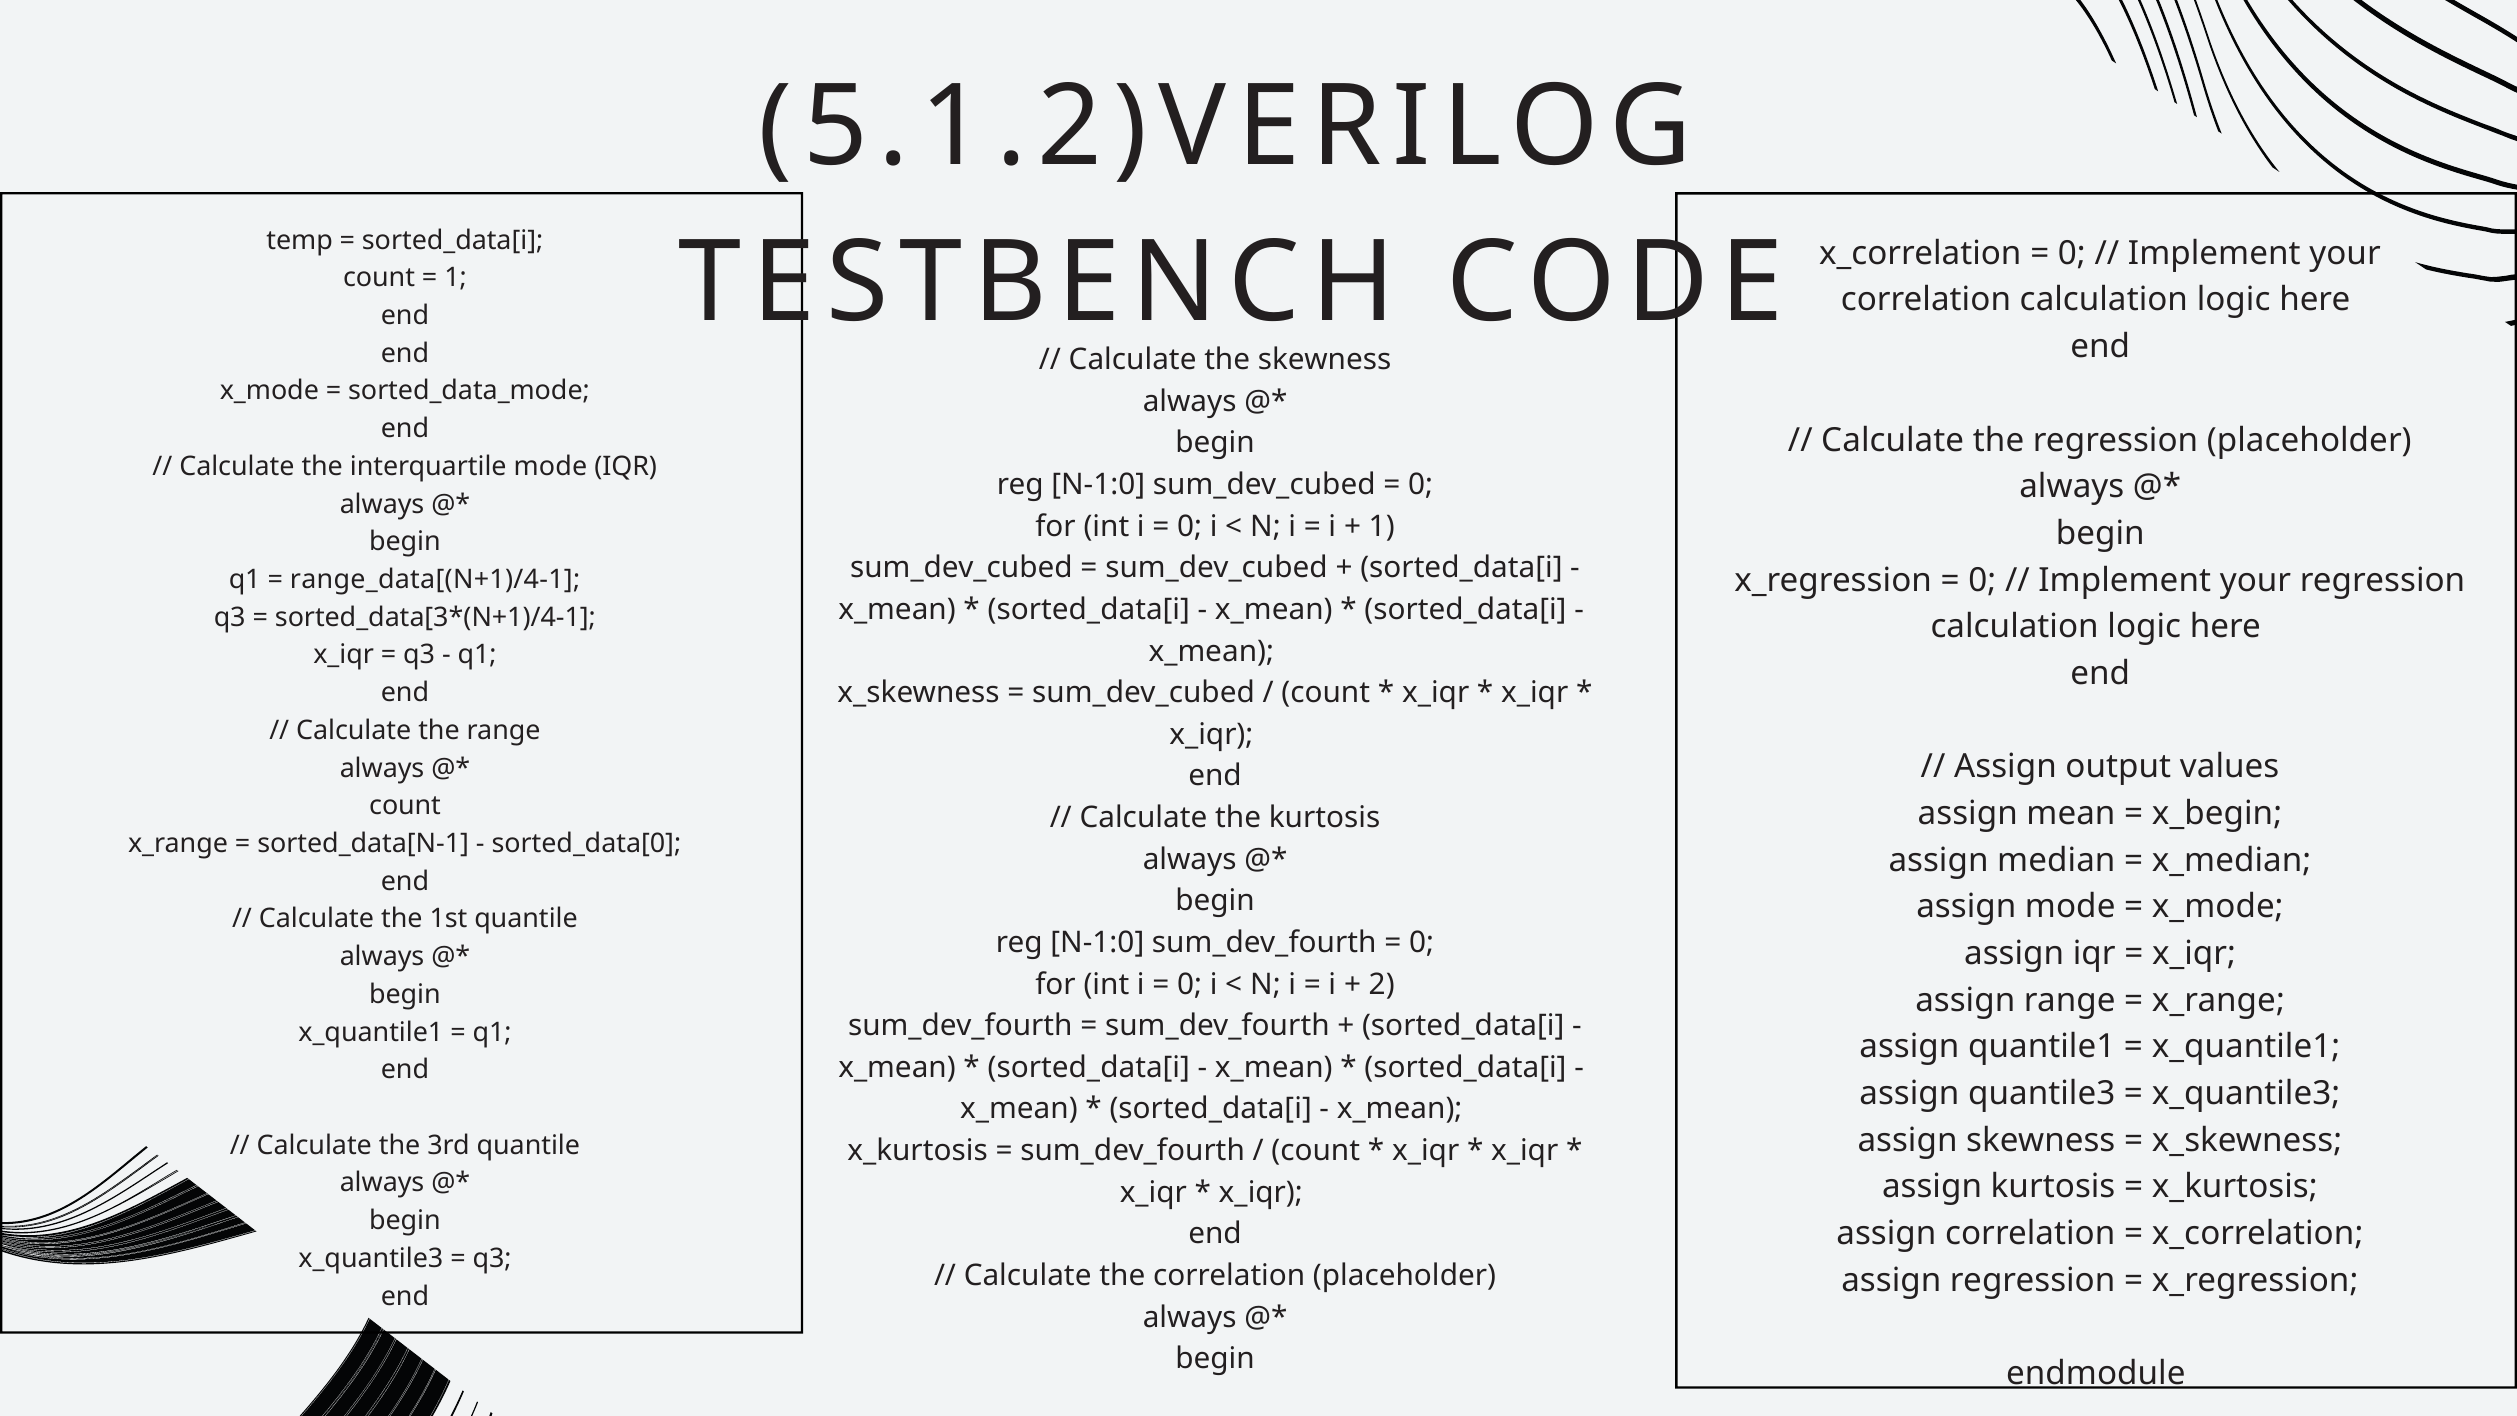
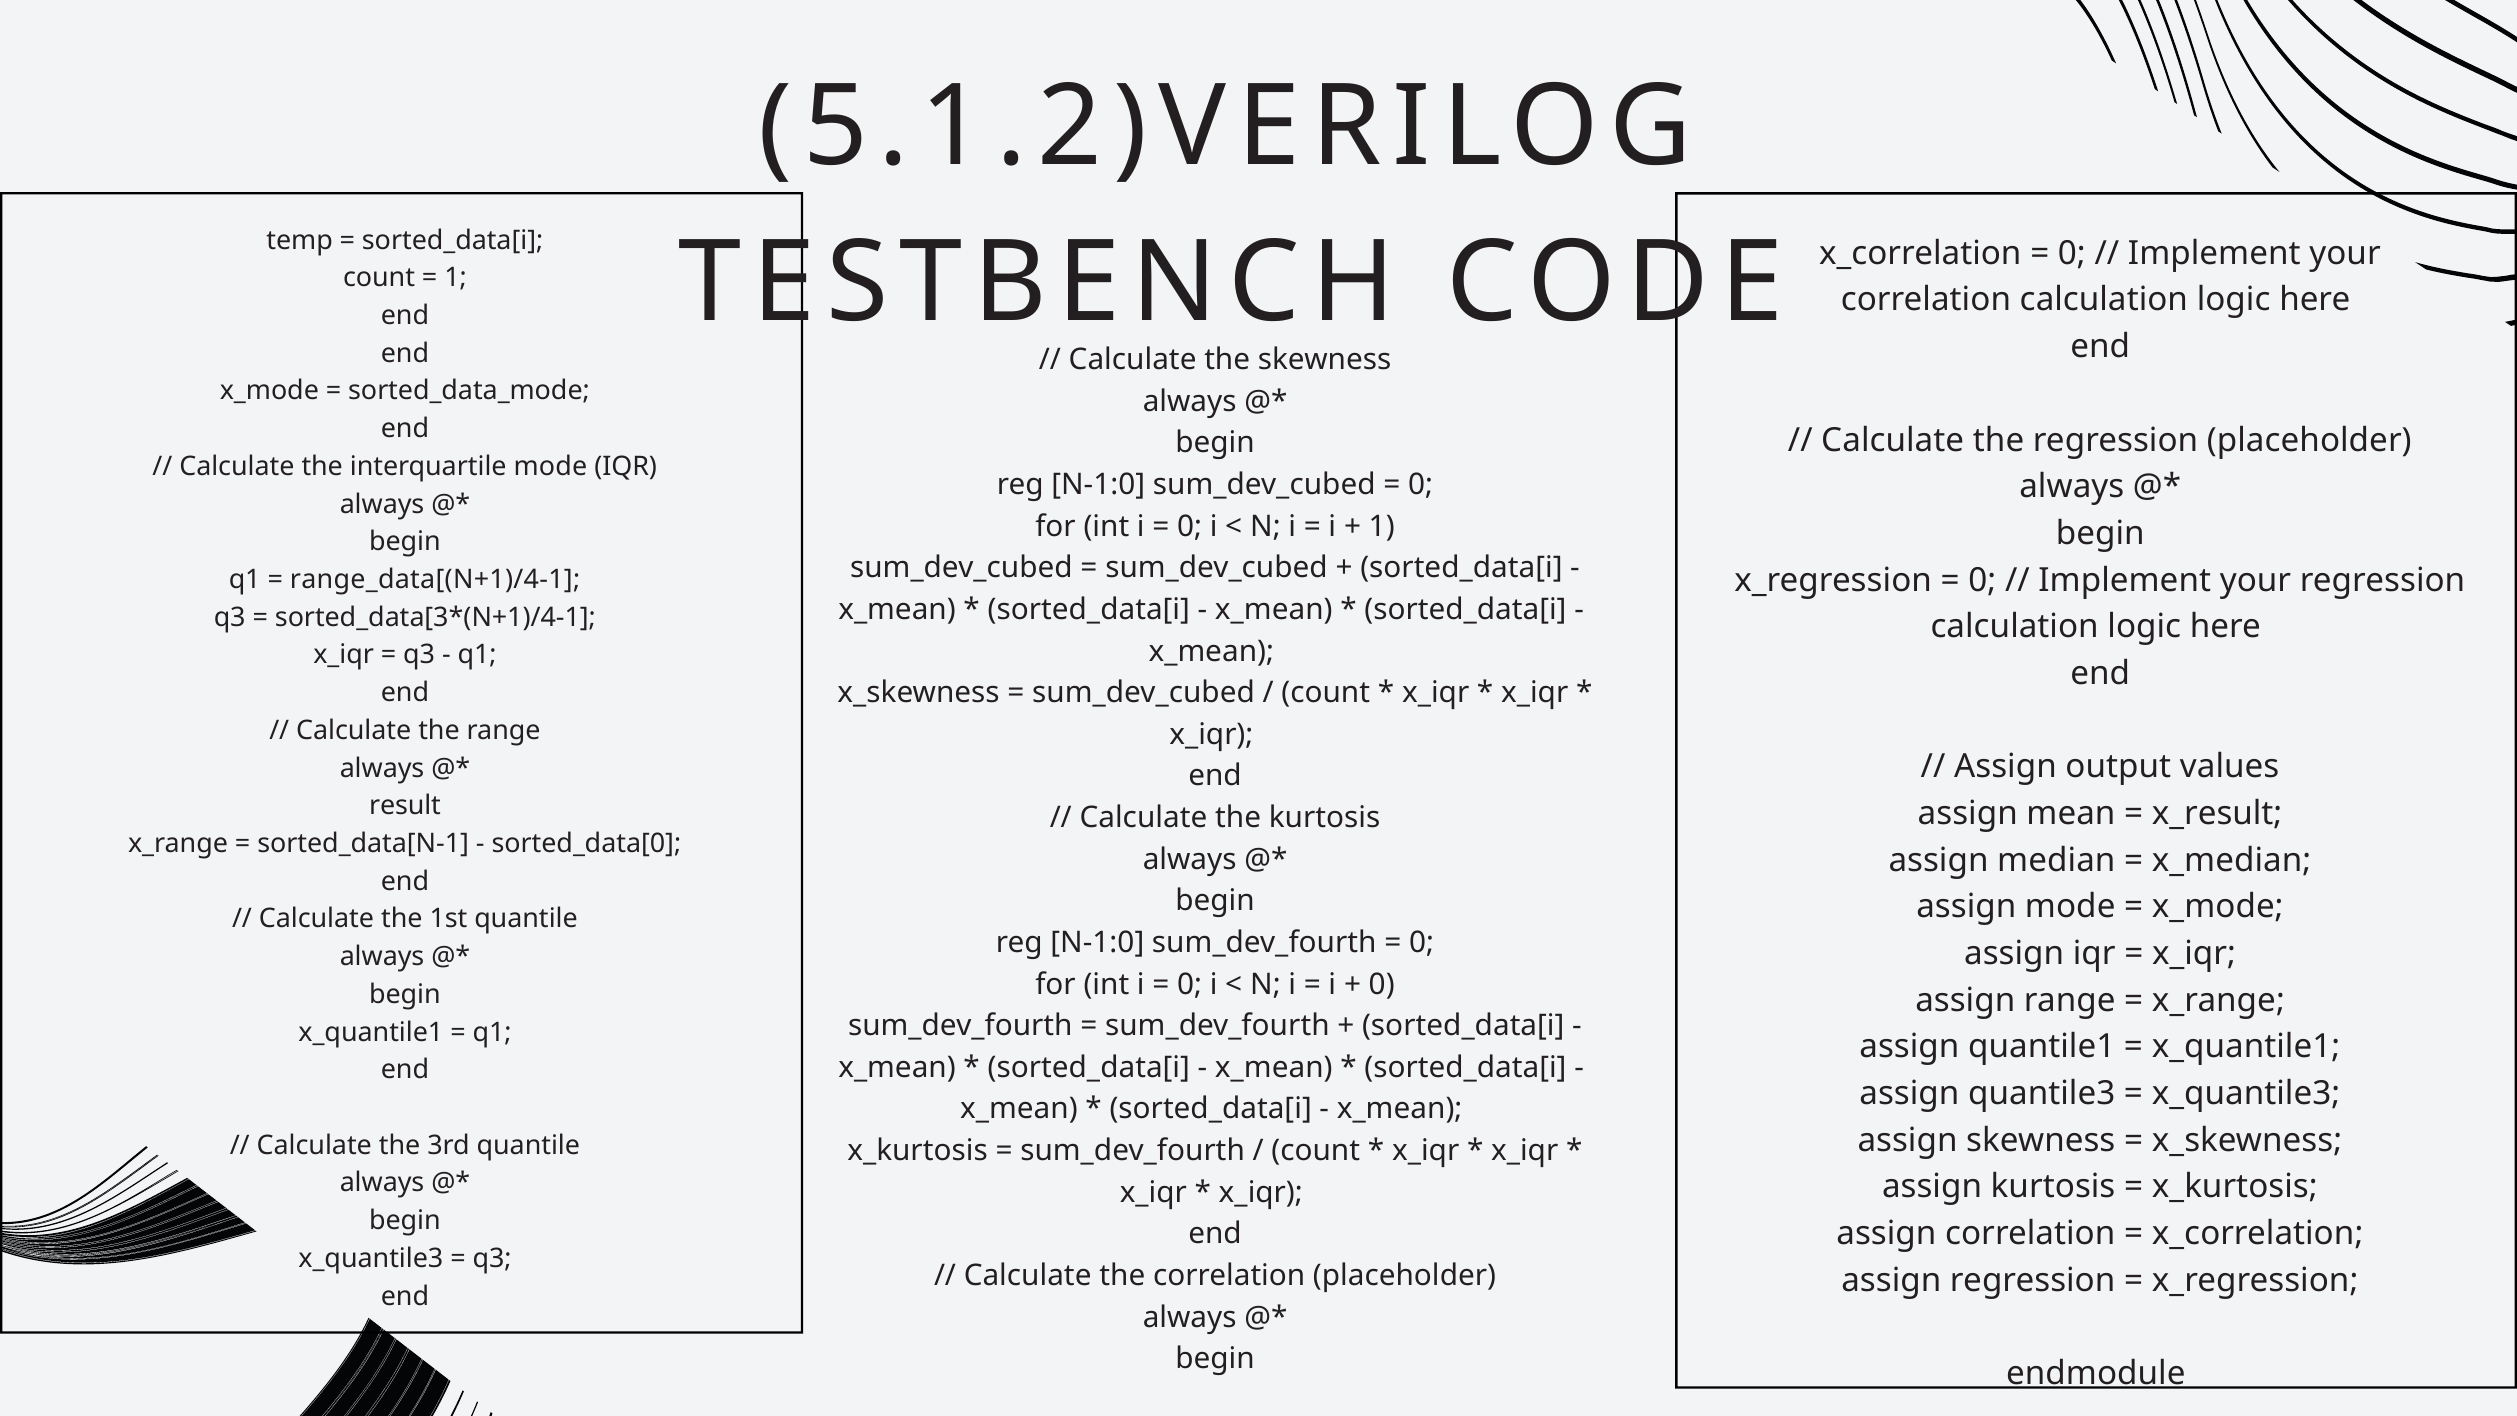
count: count -> result (405, 806)
x_begin: x_begin -> x_result (2217, 813)
2: 2 -> 0 (1382, 984)
